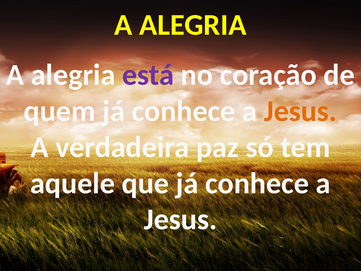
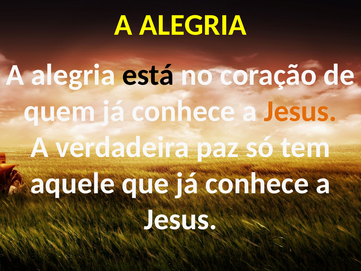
está colour: purple -> black (148, 75)
